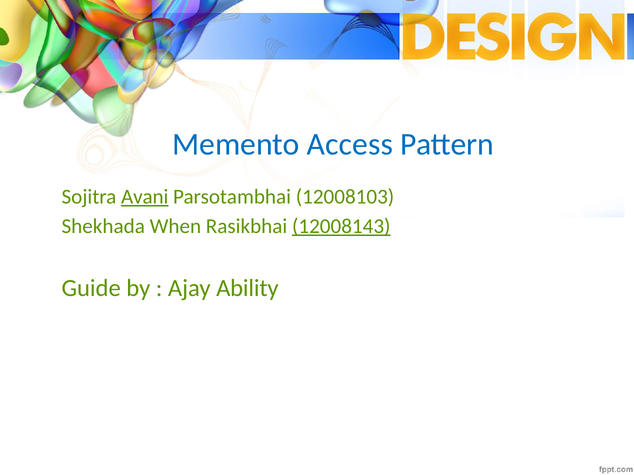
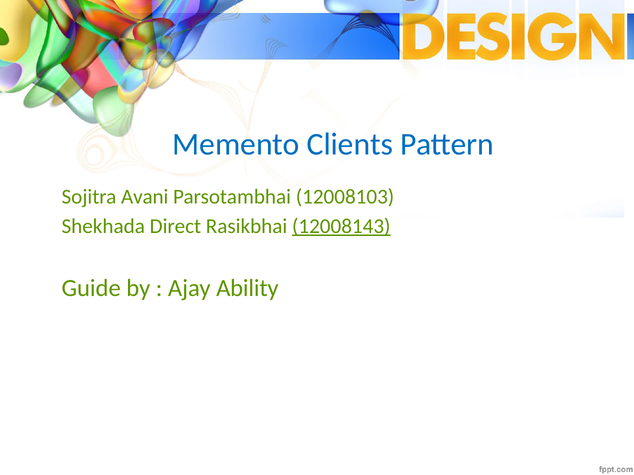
Access: Access -> Clients (350, 145)
Avani underline: present -> none (145, 197)
When: When -> Direct (175, 226)
